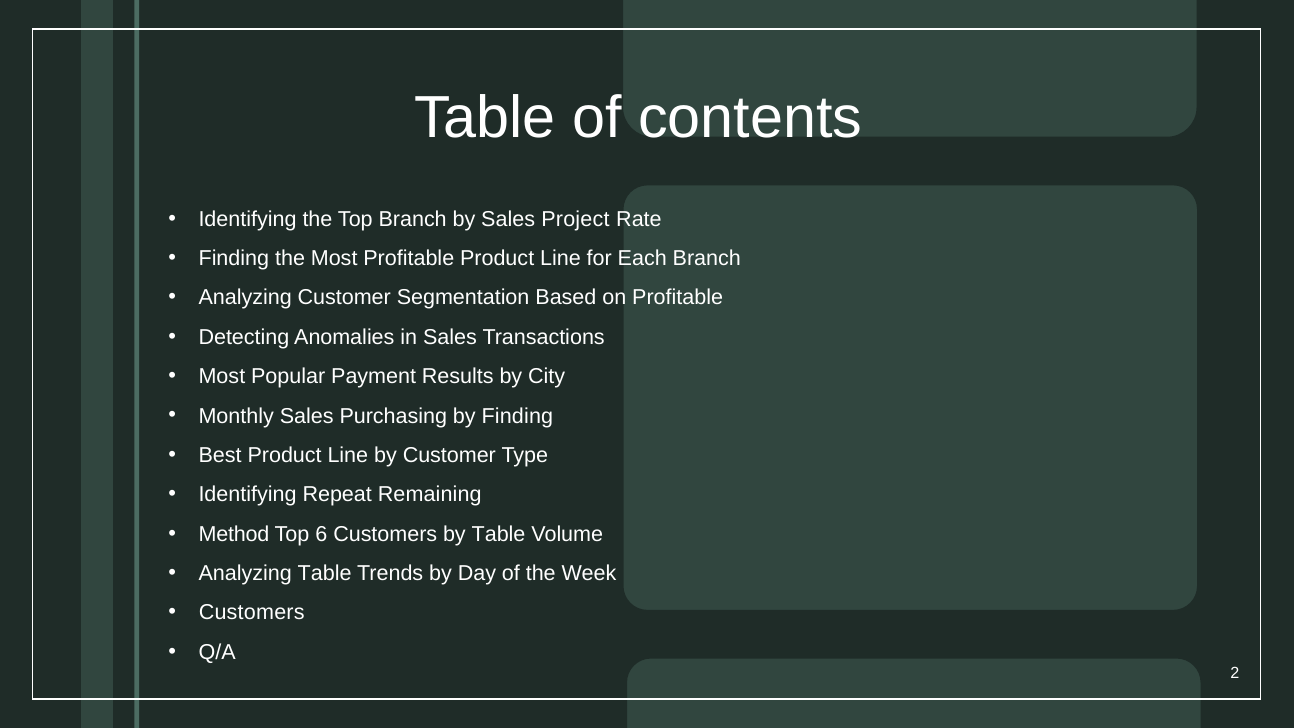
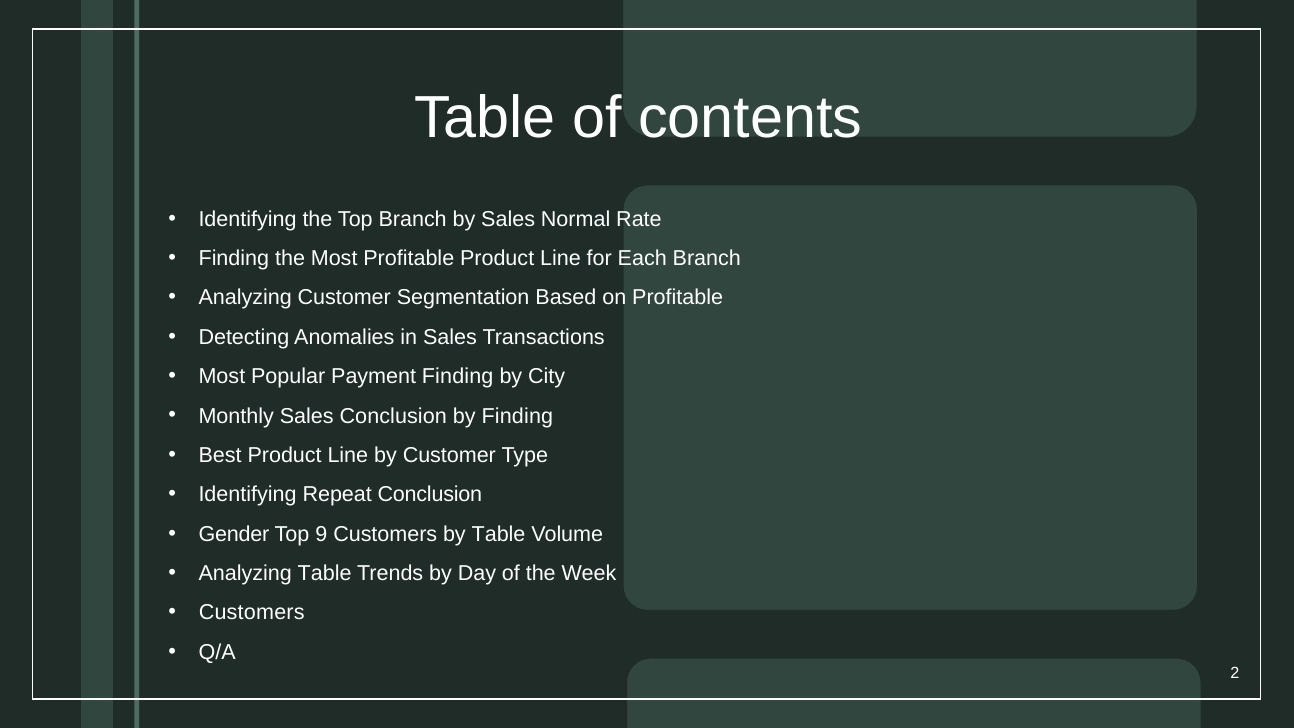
Project: Project -> Normal (576, 219)
Payment Results: Results -> Finding (458, 376)
Sales Purchasing: Purchasing -> Conclusion (393, 416)
Repeat Remaining: Remaining -> Conclusion (430, 495)
Method: Method -> Gender (234, 534)
6: 6 -> 9 (321, 534)
